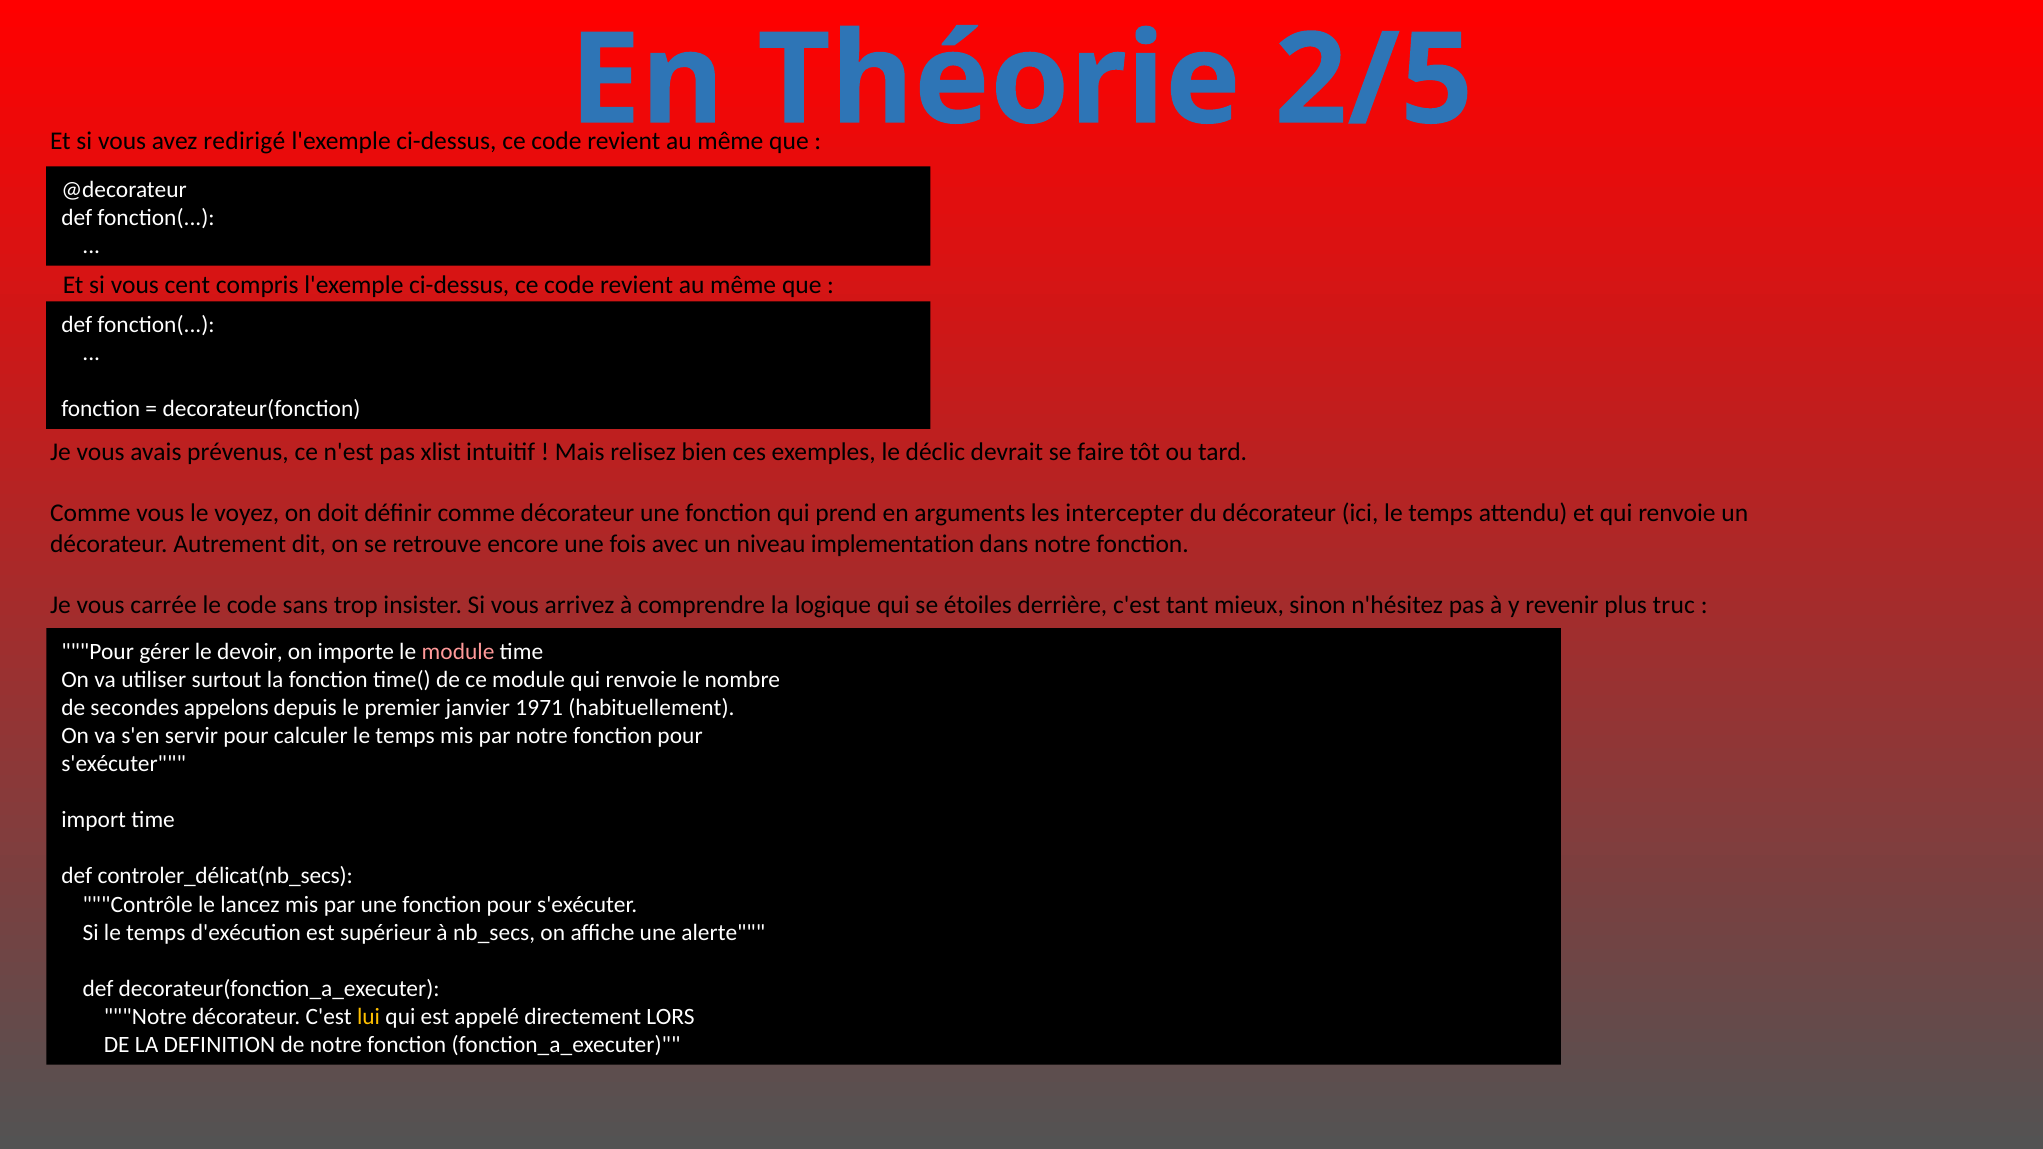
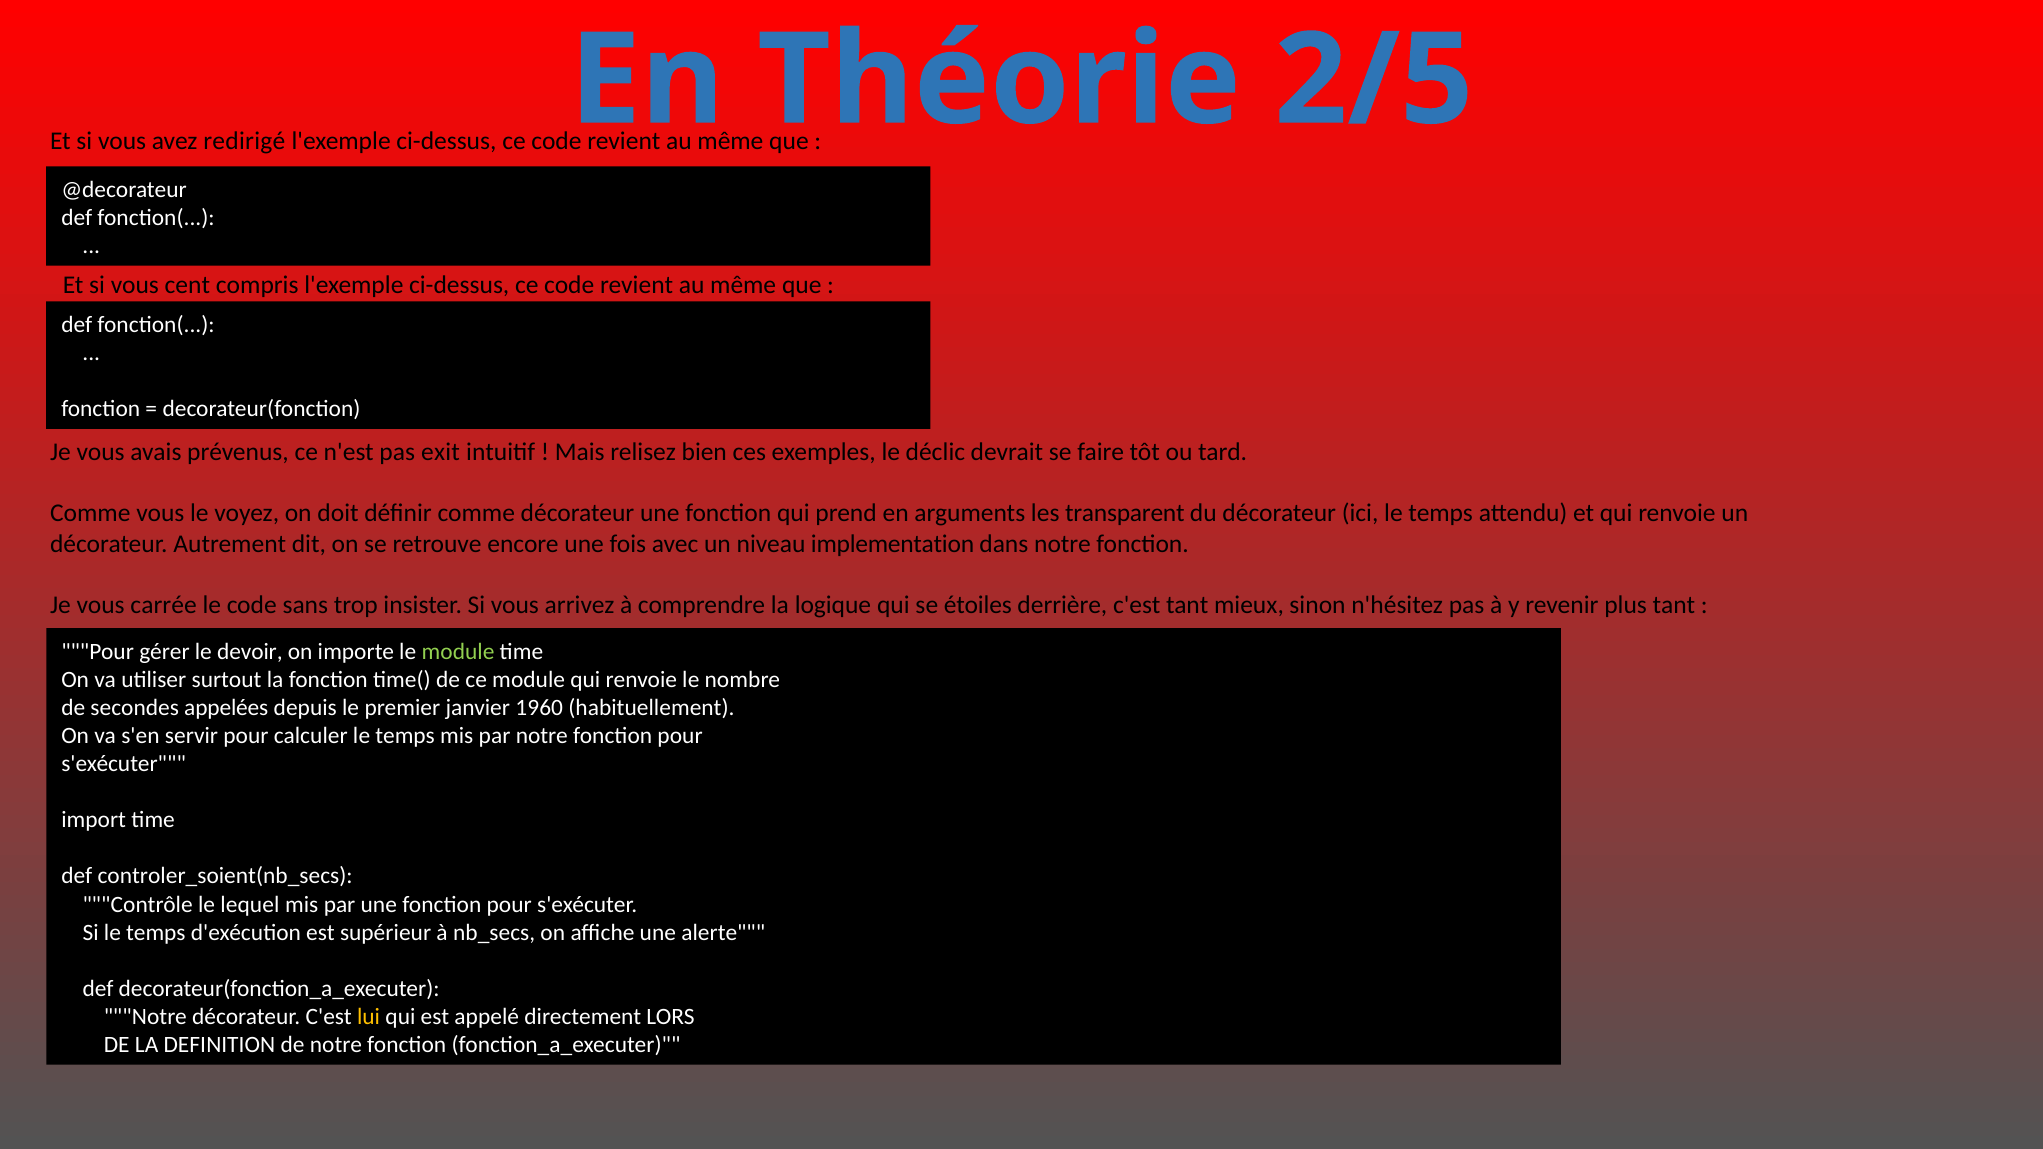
xlist: xlist -> exit (441, 452)
intercepter: intercepter -> transparent (1125, 513)
plus truc: truc -> tant (1674, 605)
module colour: pink -> light green (458, 651)
appelons: appelons -> appelées (226, 708)
1971: 1971 -> 1960 (539, 708)
controler_délicat(nb_secs: controler_délicat(nb_secs -> controler_soient(nb_secs (225, 876)
lancez: lancez -> lequel (250, 904)
